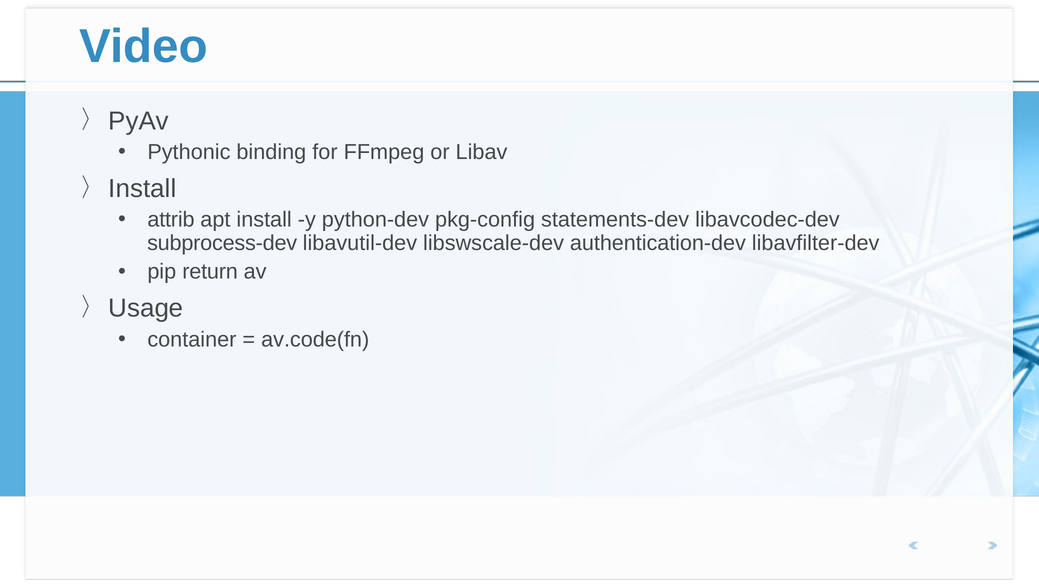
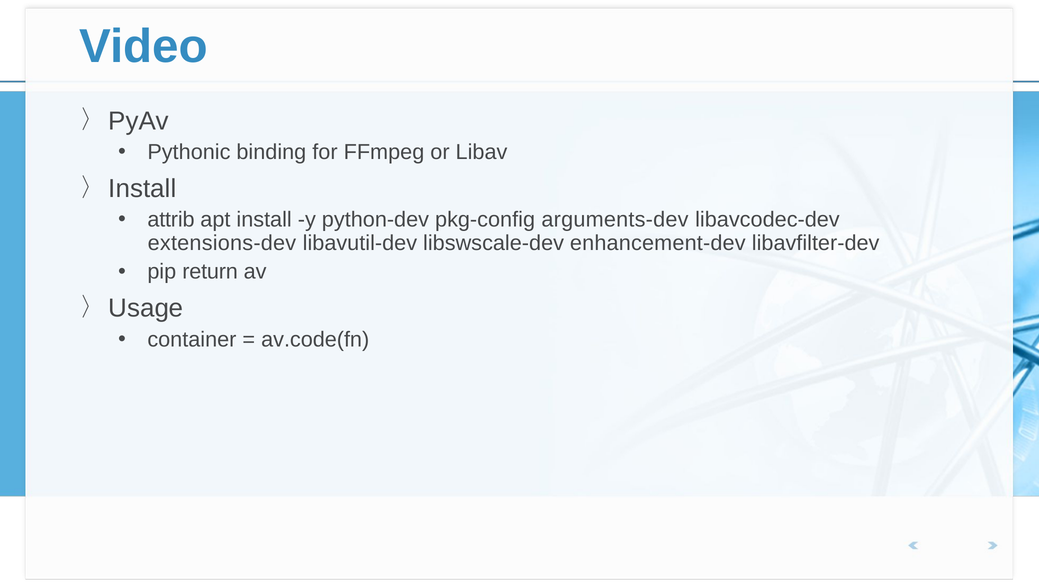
statements-dev: statements-dev -> arguments-dev (615, 220)
subprocess-dev: subprocess-dev -> extensions-dev (222, 243)
authentication-dev: authentication-dev -> enhancement-dev (658, 243)
